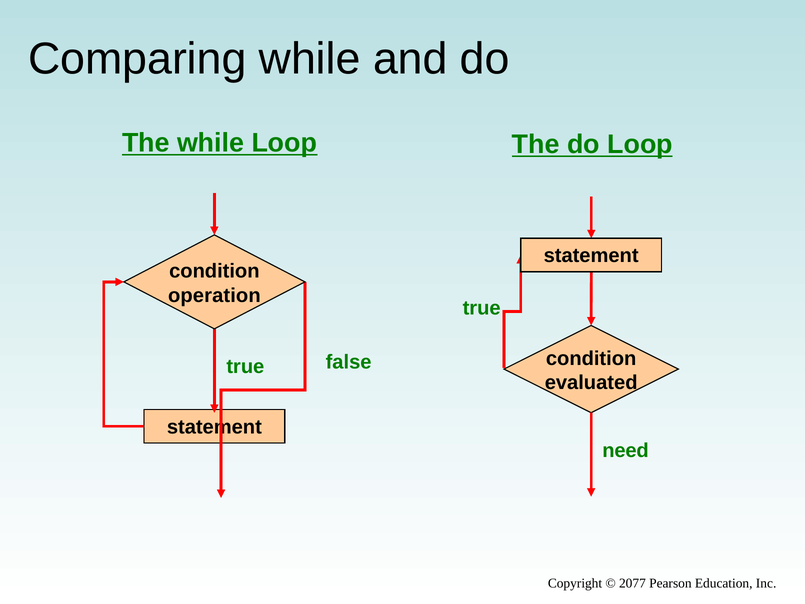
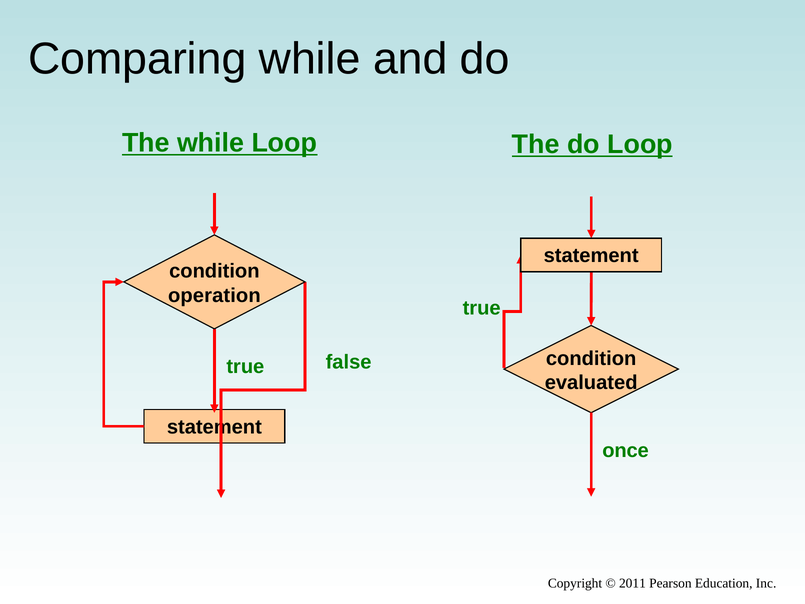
need: need -> once (626, 450)
2077: 2077 -> 2011 (632, 583)
